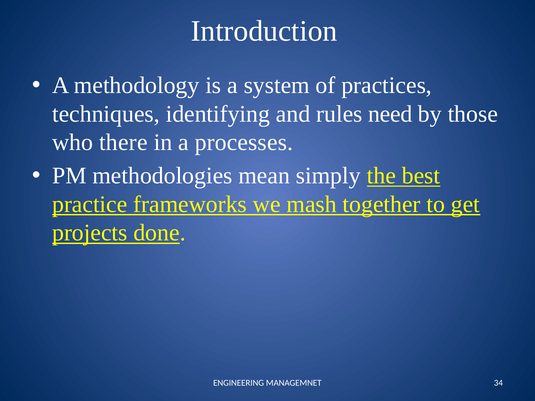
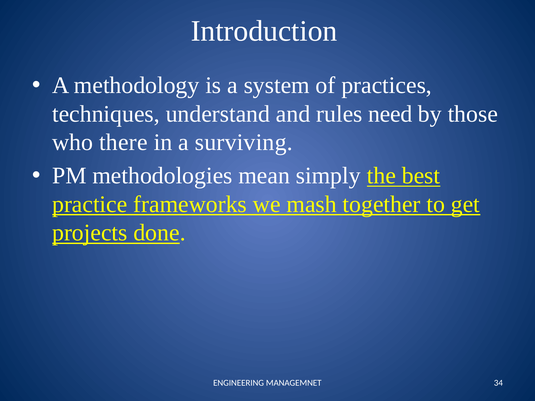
identifying: identifying -> understand (218, 114)
processes: processes -> surviving (244, 143)
